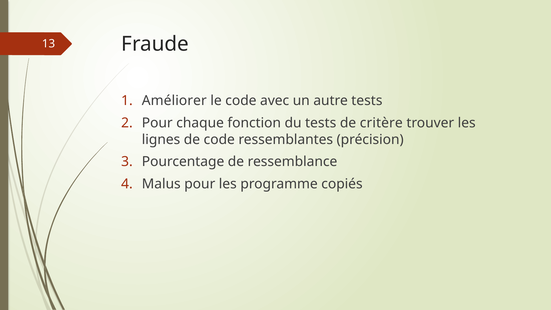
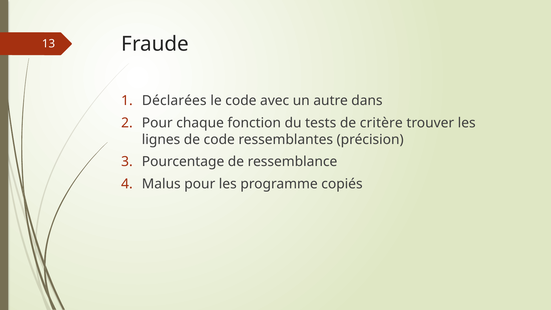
Améliorer: Améliorer -> Déclarées (174, 101)
autre tests: tests -> dans (367, 101)
